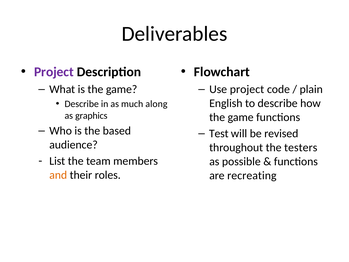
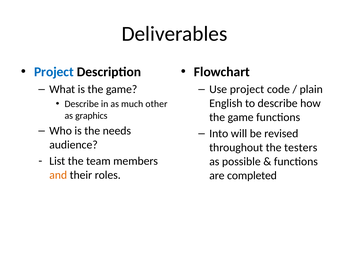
Project colour: purple -> blue (54, 72)
along: along -> other (156, 104)
based: based -> needs (117, 131)
Test: Test -> Into (219, 133)
recreating: recreating -> completed (252, 175)
